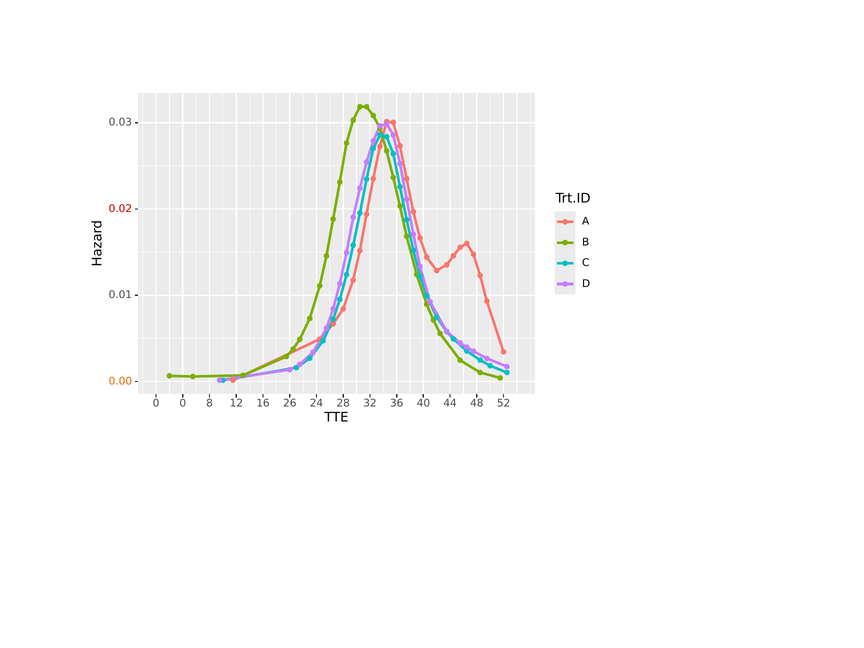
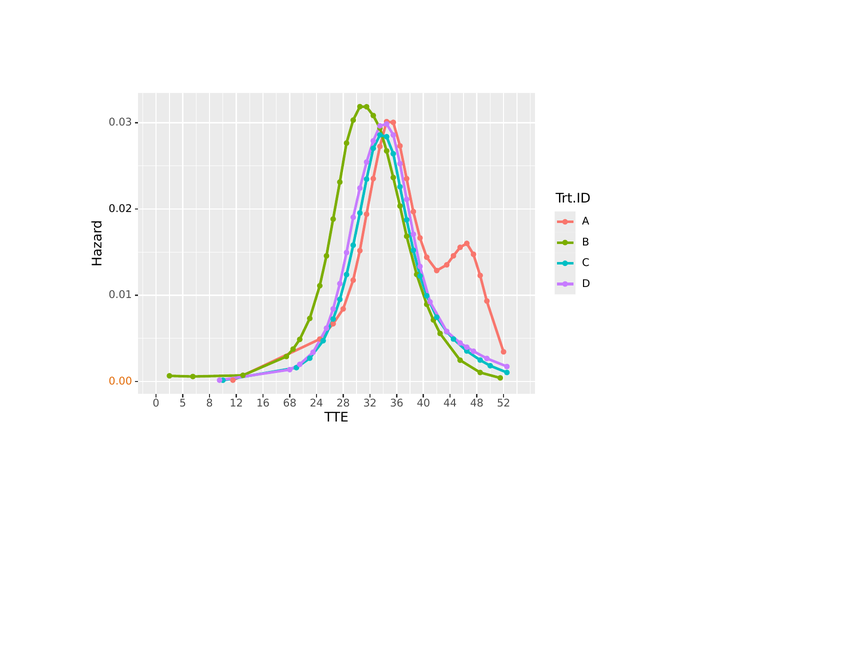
0.02 colour: red -> black (120, 209)
0 0: 0 -> 5 (183, 403)
26: 26 -> 68 (290, 403)
